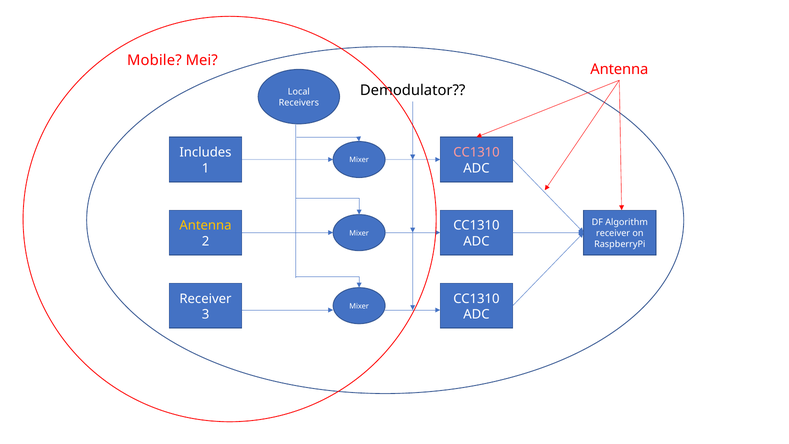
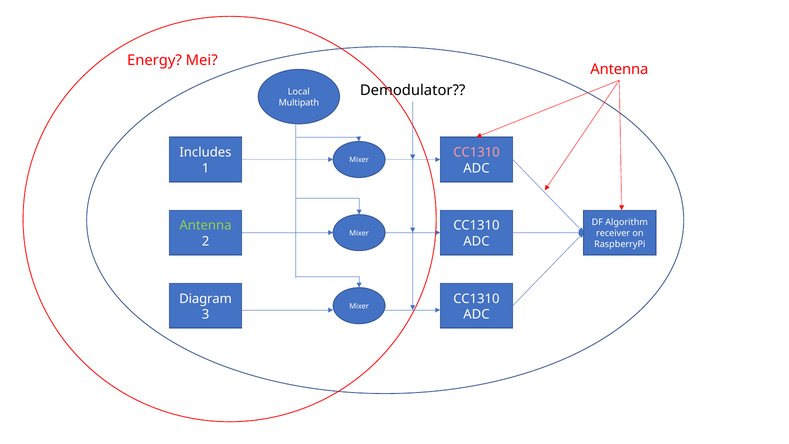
Mobile: Mobile -> Energy (154, 61)
Receivers: Receivers -> Multipath (299, 103)
Antenna colour: yellow -> light green (205, 226)
Receiver: Receiver -> Diagram (206, 299)
